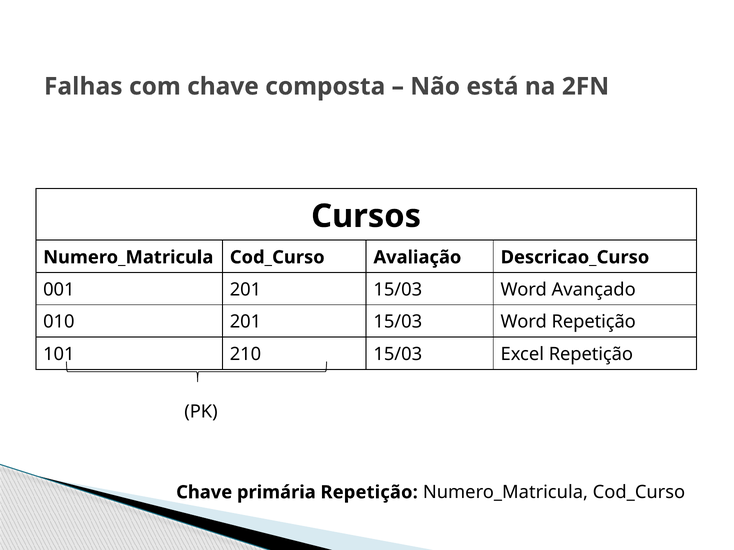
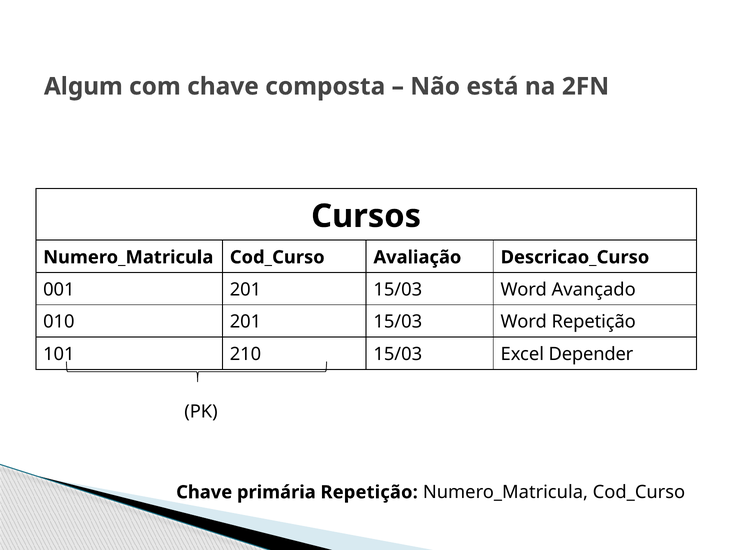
Falhas: Falhas -> Algum (83, 87)
Excel Repetição: Repetição -> Depender (591, 355)
